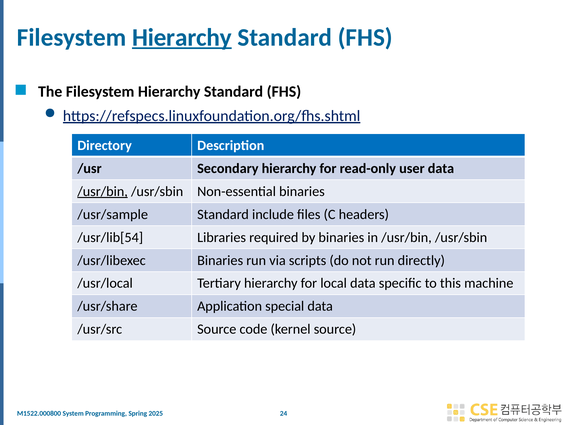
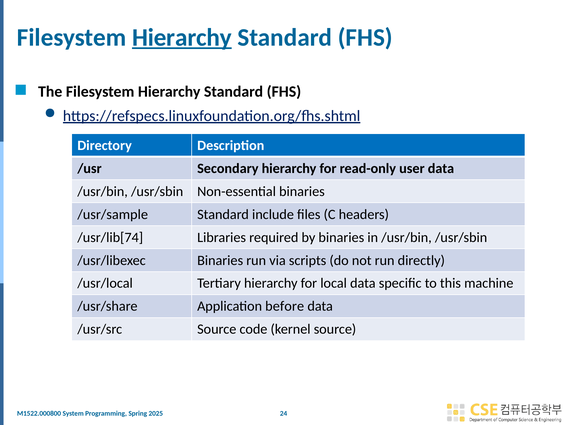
/usr/bin underline: present -> none (103, 192)
/usr/lib[54: /usr/lib[54 -> /usr/lib[74 (110, 238)
special: special -> before (285, 306)
